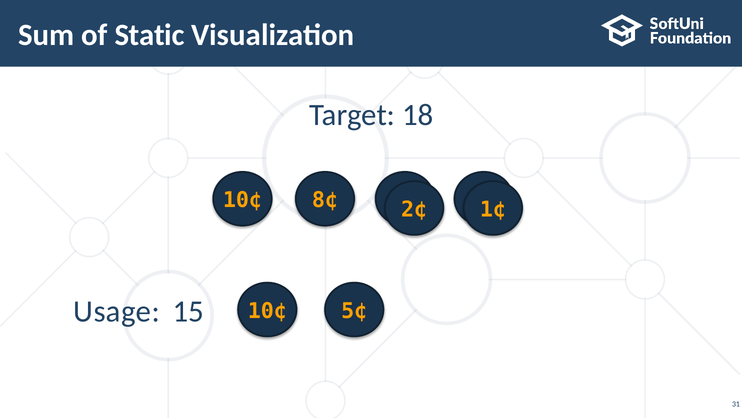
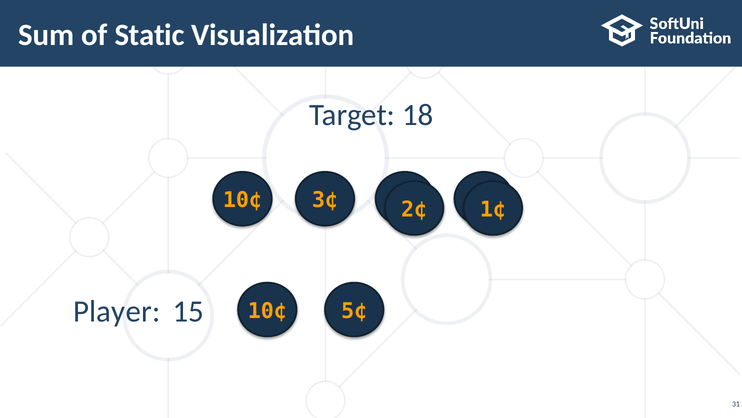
8¢: 8¢ -> 3¢ (325, 200)
Usage: Usage -> Player (117, 311)
